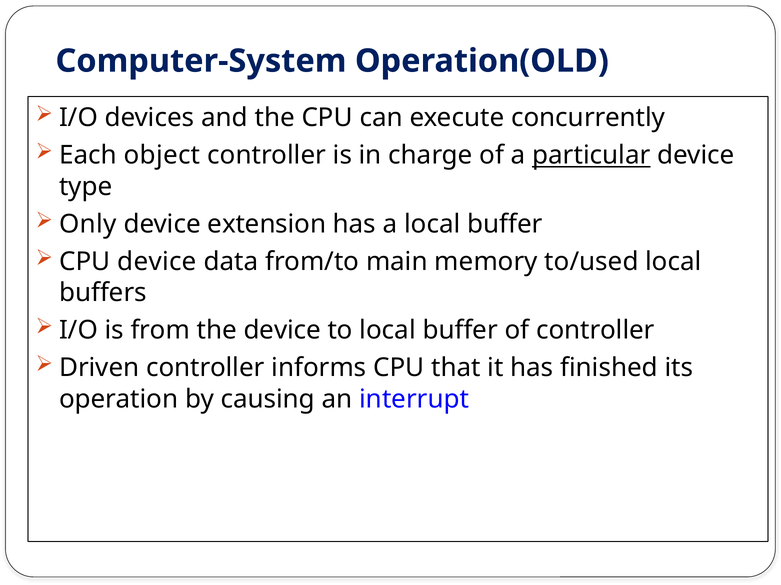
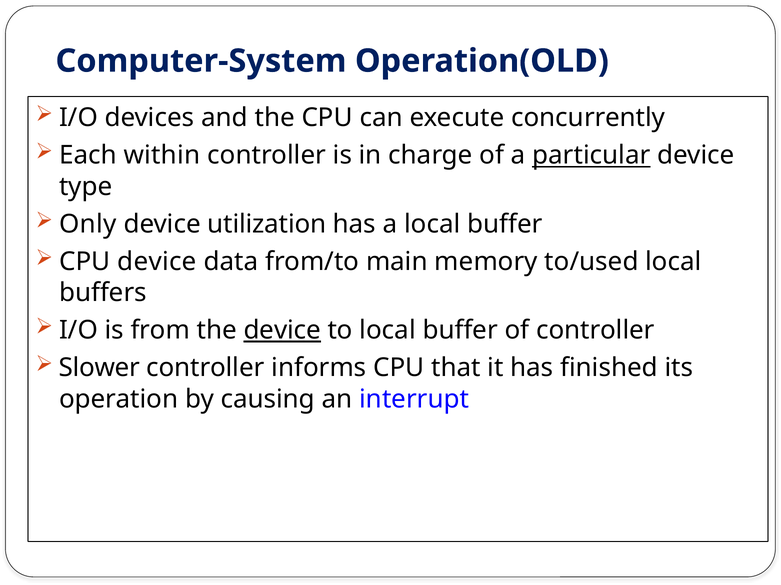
object: object -> within (162, 156)
extension: extension -> utilization (267, 224)
device underline: none -> present (282, 331)
Driven: Driven -> Slower (99, 368)
